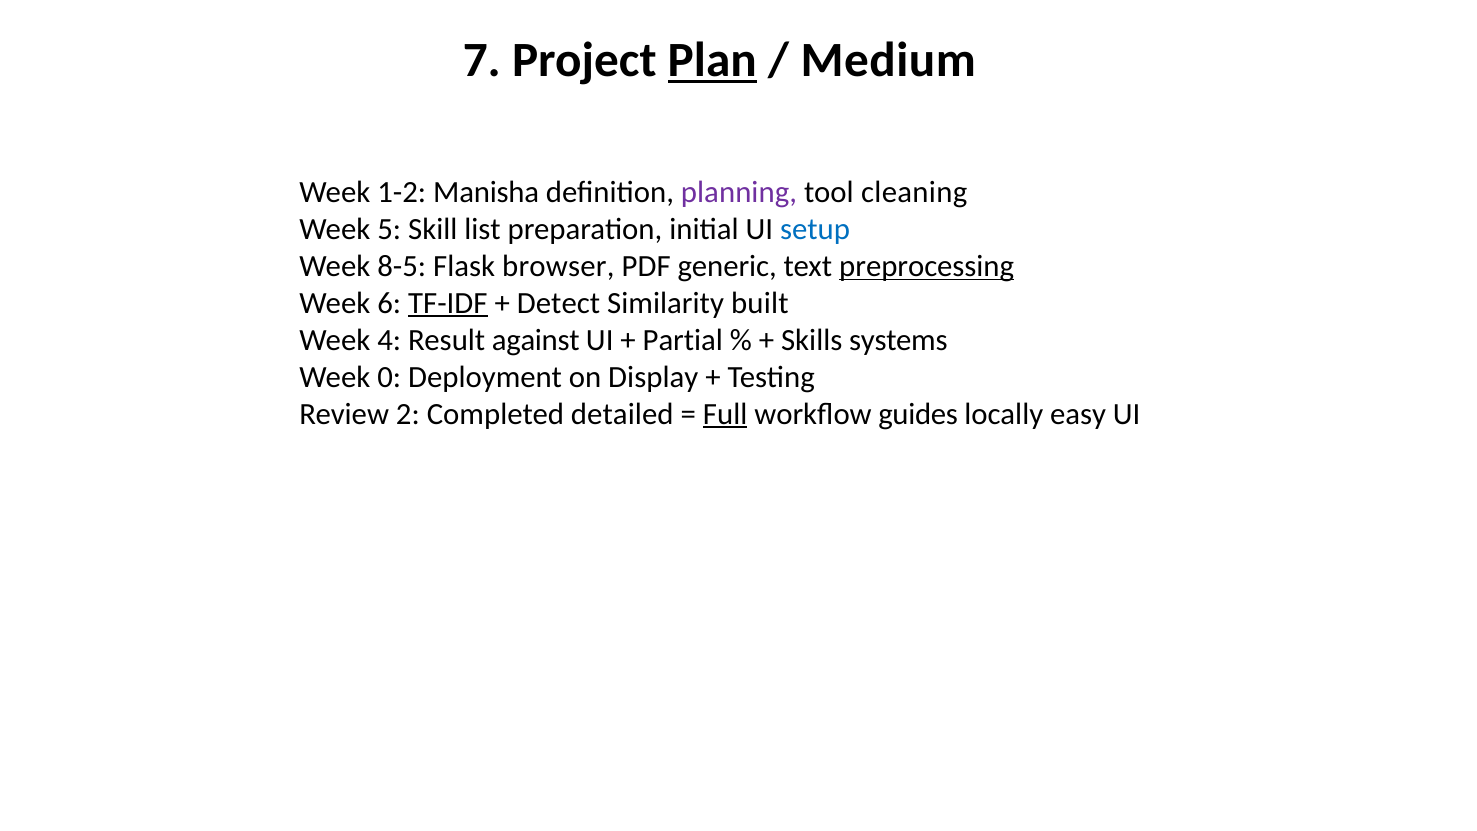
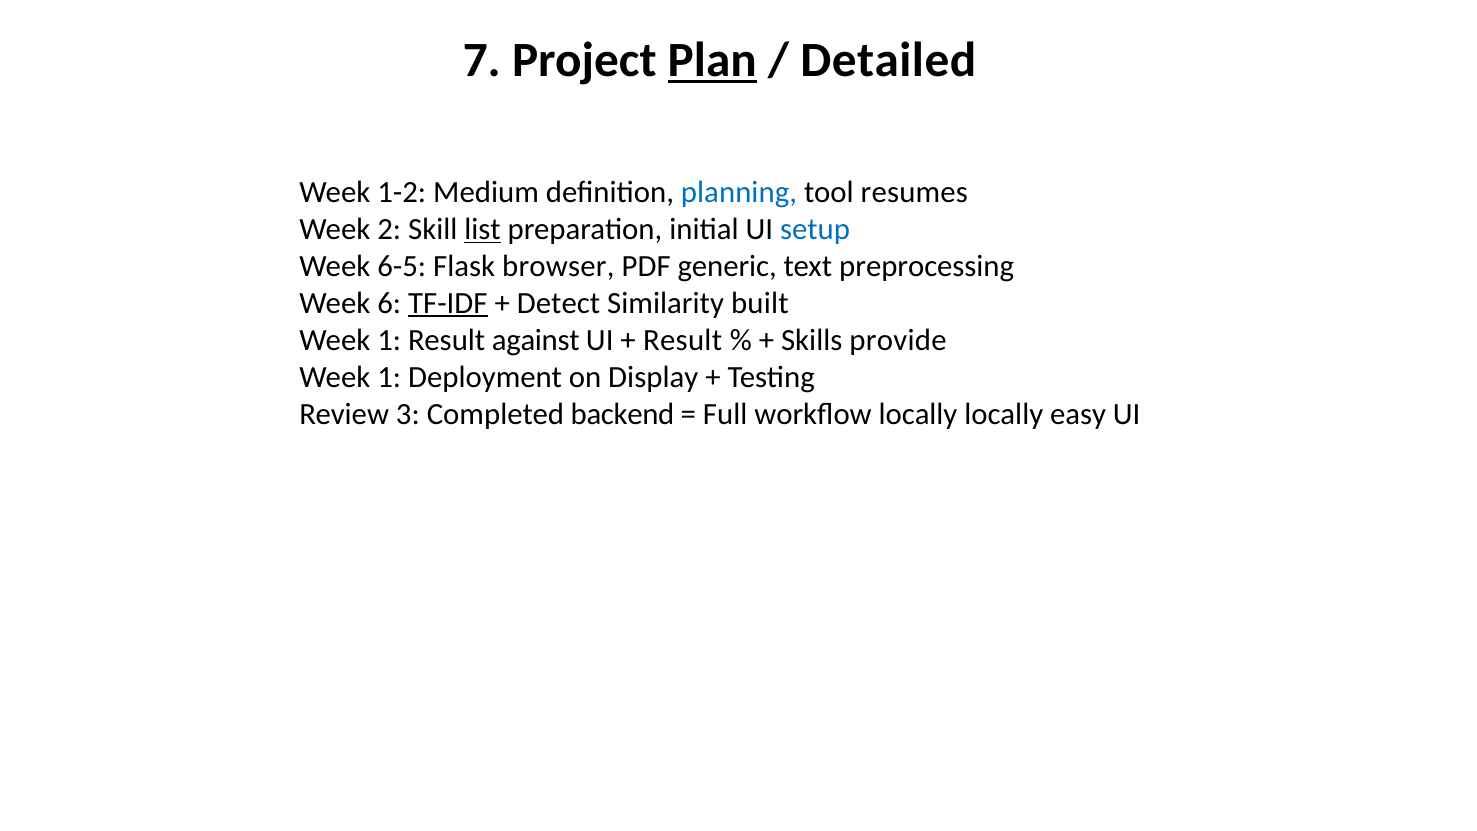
Medium: Medium -> Detailed (888, 61)
Manisha: Manisha -> Medium (486, 192)
planning colour: purple -> blue (739, 192)
cleaning: cleaning -> resumes (914, 192)
5: 5 -> 2 (389, 229)
list underline: none -> present (483, 229)
8-5: 8-5 -> 6-5 (402, 266)
preprocessing underline: present -> none (927, 266)
4: 4 -> 1 (389, 340)
Partial: Partial -> Result (683, 340)
systems: systems -> provide (898, 340)
0: 0 -> 1 (389, 377)
2: 2 -> 3 (408, 414)
detailed: detailed -> backend (622, 414)
Full underline: present -> none (725, 414)
workflow guides: guides -> locally (918, 414)
